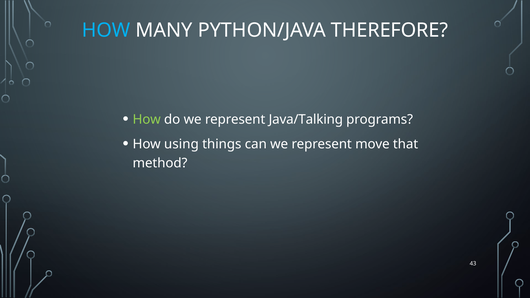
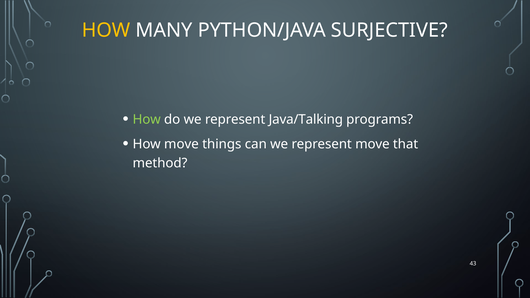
HOW colour: light blue -> yellow (106, 30)
THEREFORE: THEREFORE -> SURJECTIVE (389, 30)
How using: using -> move (181, 144)
